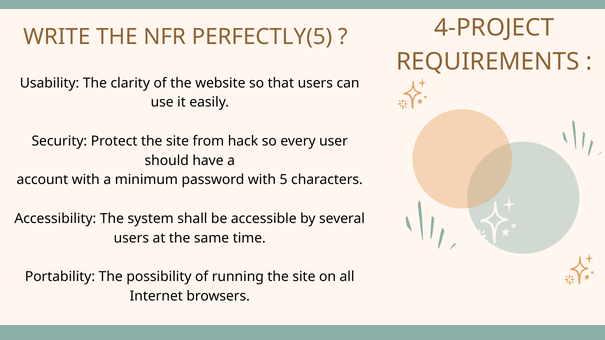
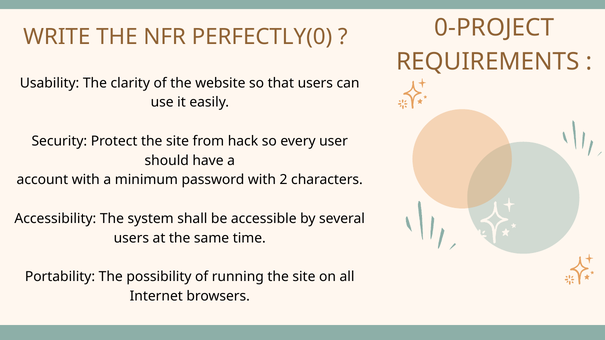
4-PROJECT: 4-PROJECT -> 0-PROJECT (494, 28)
PERFECTLY(5: PERFECTLY(5 -> PERFECTLY(0 (262, 37)
5: 5 -> 2 (284, 180)
